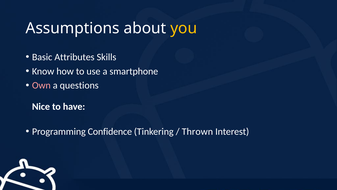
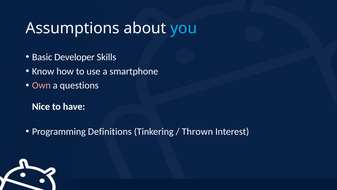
you colour: yellow -> light blue (184, 28)
Attributes: Attributes -> Developer (75, 57)
Confidence: Confidence -> Definitions (110, 131)
